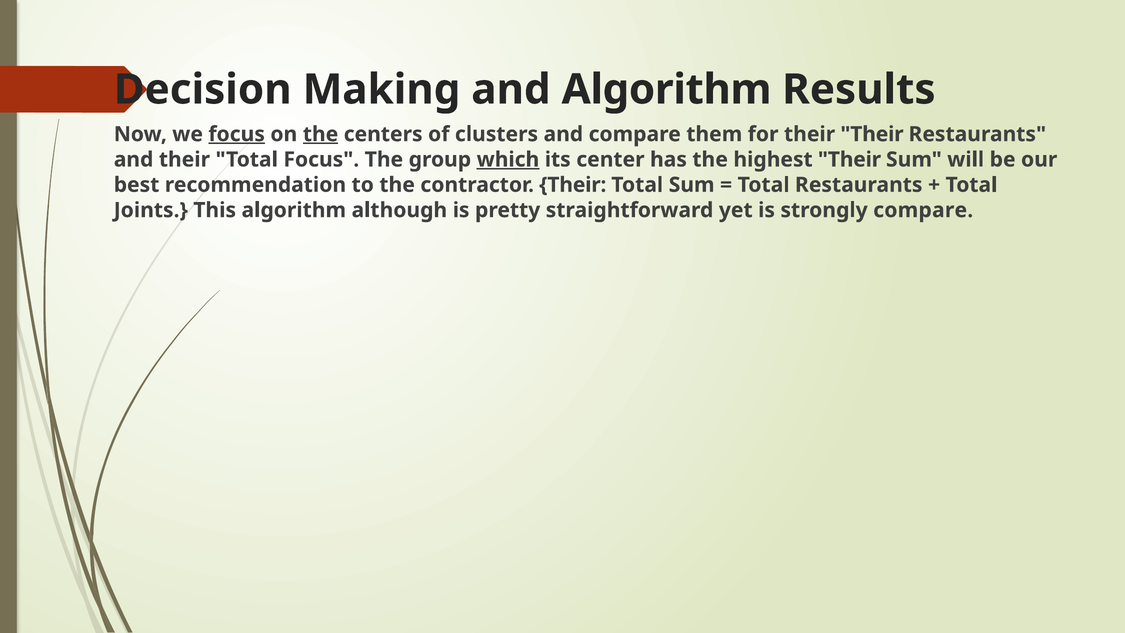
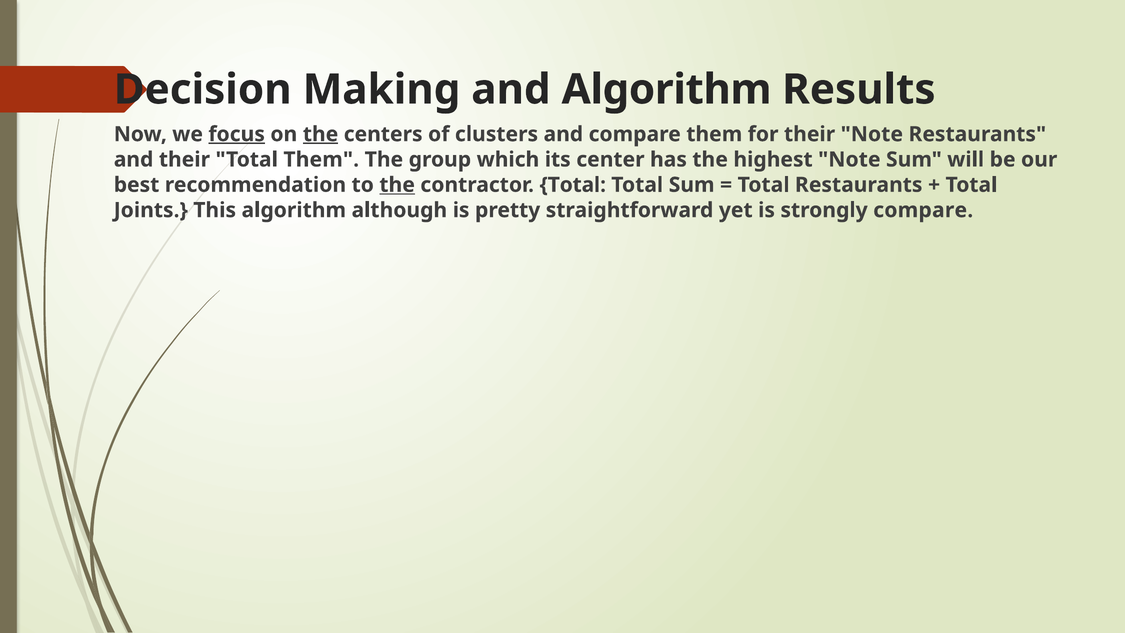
their Their: Their -> Note (872, 134)
Total Focus: Focus -> Them (321, 160)
which underline: present -> none (508, 160)
highest Their: Their -> Note (849, 160)
the underline: none -> present (397, 185)
contractor Their: Their -> Total (573, 185)
